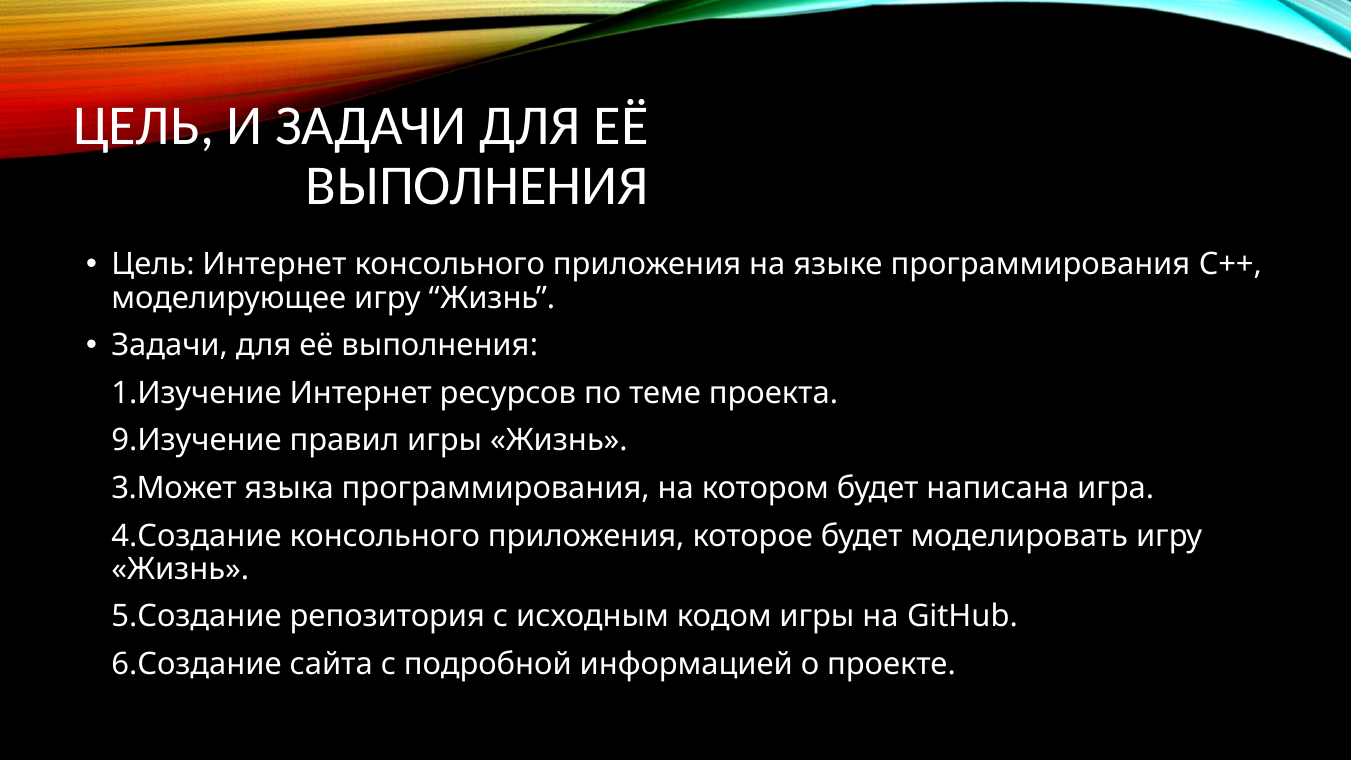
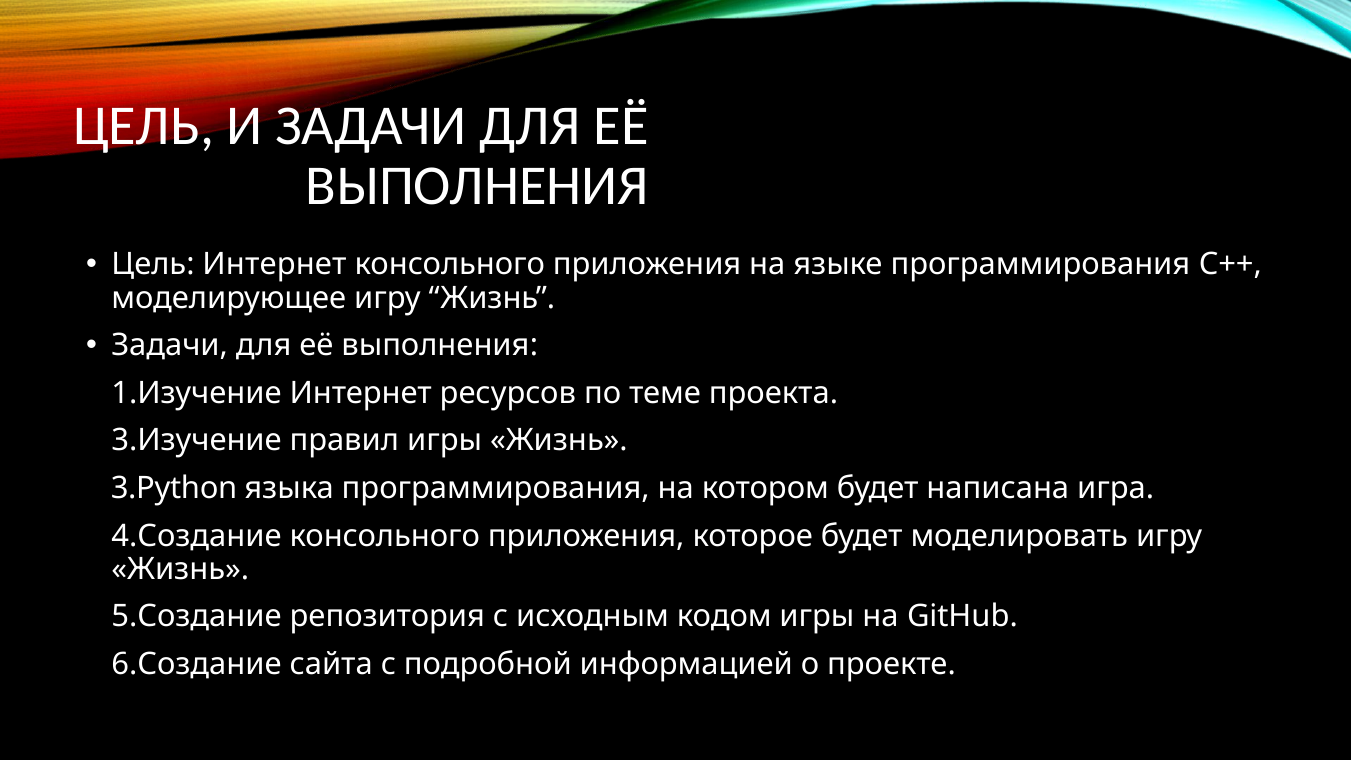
9.Изучение: 9.Изучение -> 3.Изучение (197, 441)
3.Может: 3.Может -> 3.Python (174, 488)
